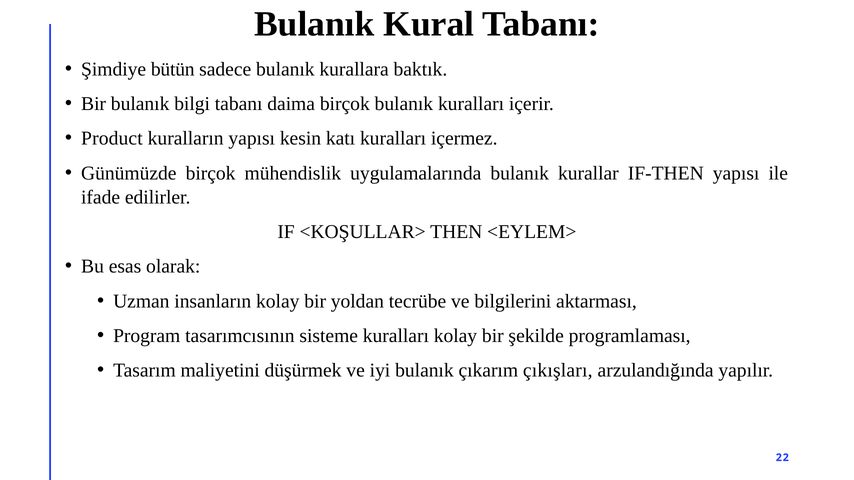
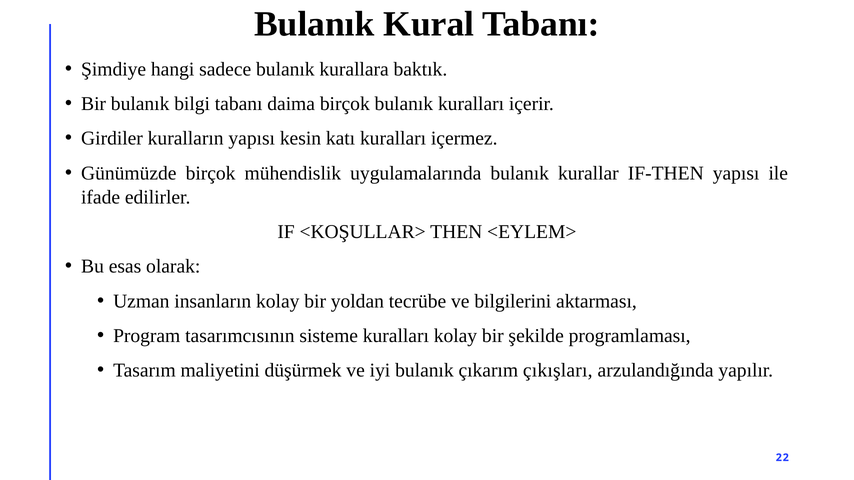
bütün: bütün -> hangi (173, 69)
Product: Product -> Girdiler (112, 139)
